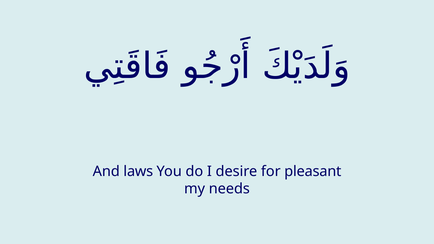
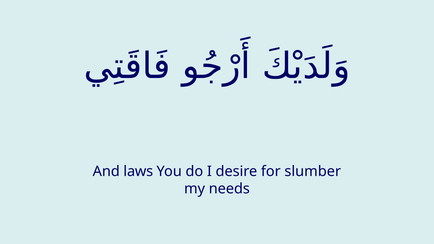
pleasant: pleasant -> slumber (313, 171)
